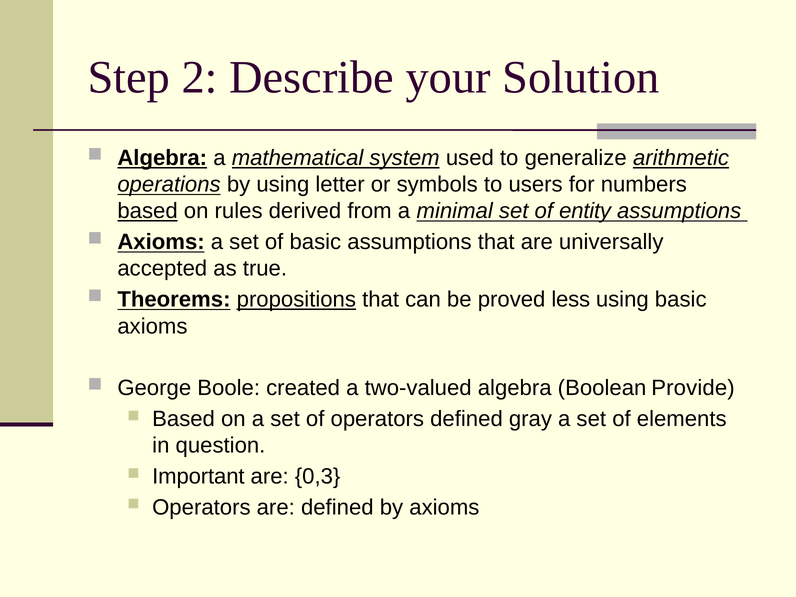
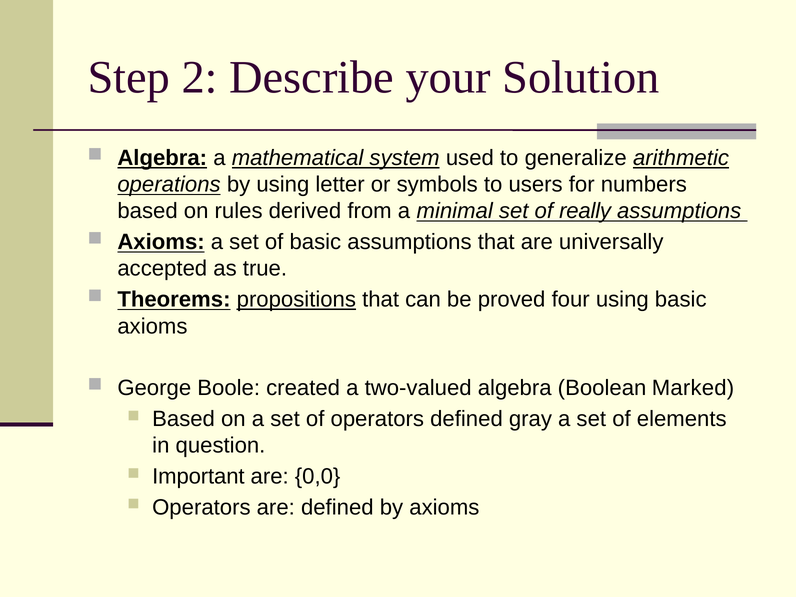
based underline: present -> none (148, 211)
entity: entity -> really (585, 211)
less: less -> four (571, 300)
Provide: Provide -> Marked (693, 388)
0,3: 0,3 -> 0,0 (318, 477)
